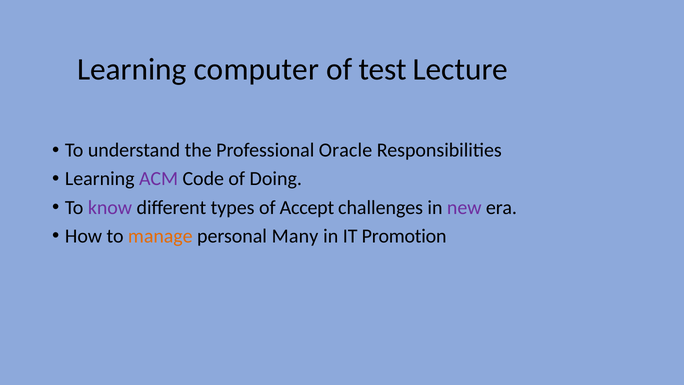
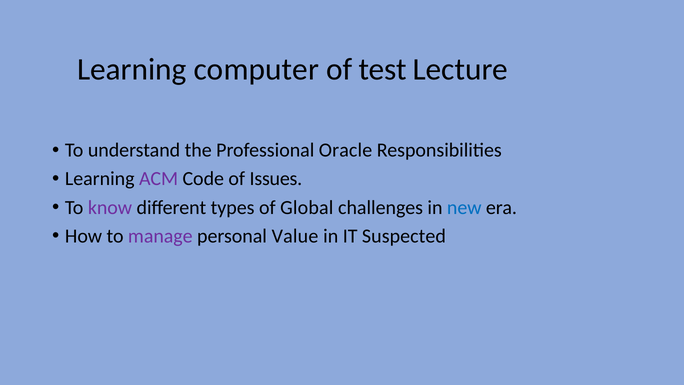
Doing: Doing -> Issues (276, 179)
Accept: Accept -> Global (307, 207)
new colour: purple -> blue (464, 207)
manage colour: orange -> purple (160, 236)
Many: Many -> Value (295, 236)
Promotion: Promotion -> Suspected (404, 236)
